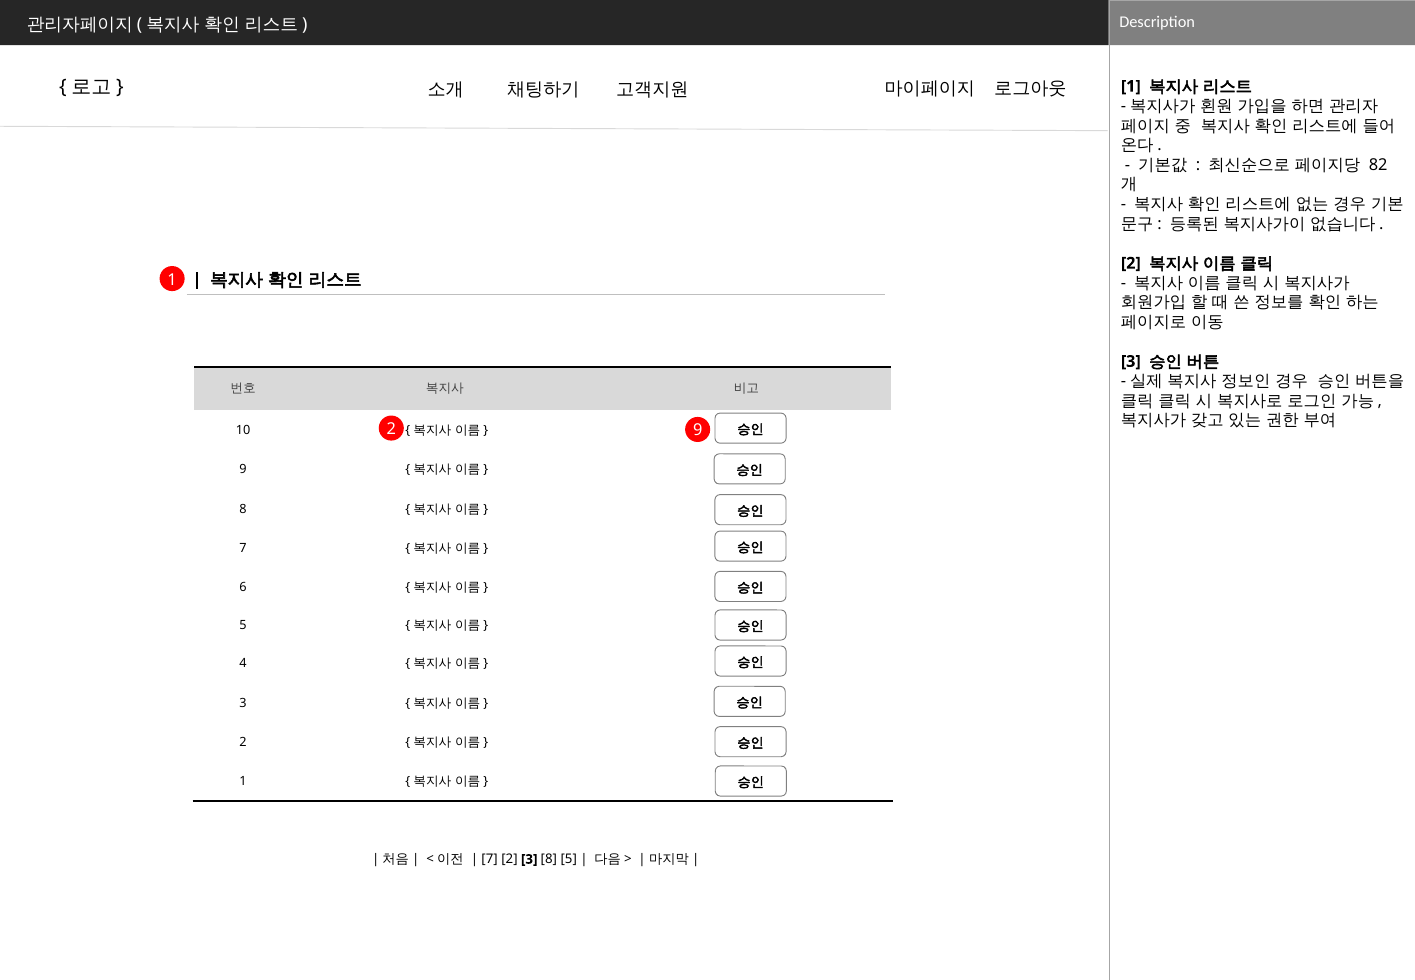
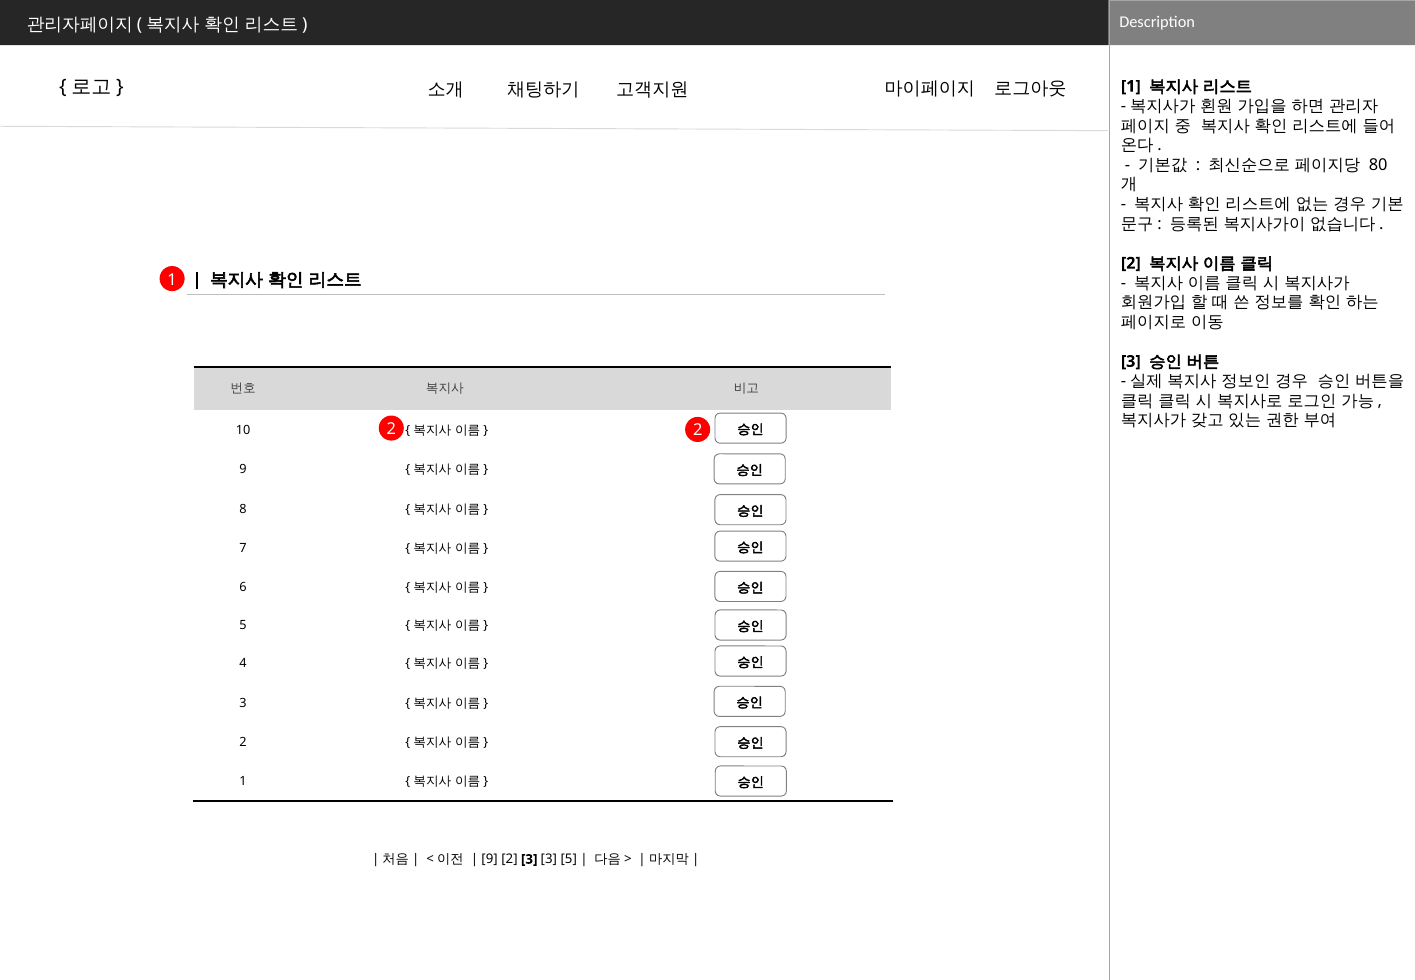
82: 82 -> 80 (1378, 165)
2 9: 9 -> 2 (698, 430)
7: 7 -> 9 (490, 859)
3 8: 8 -> 3 (549, 859)
